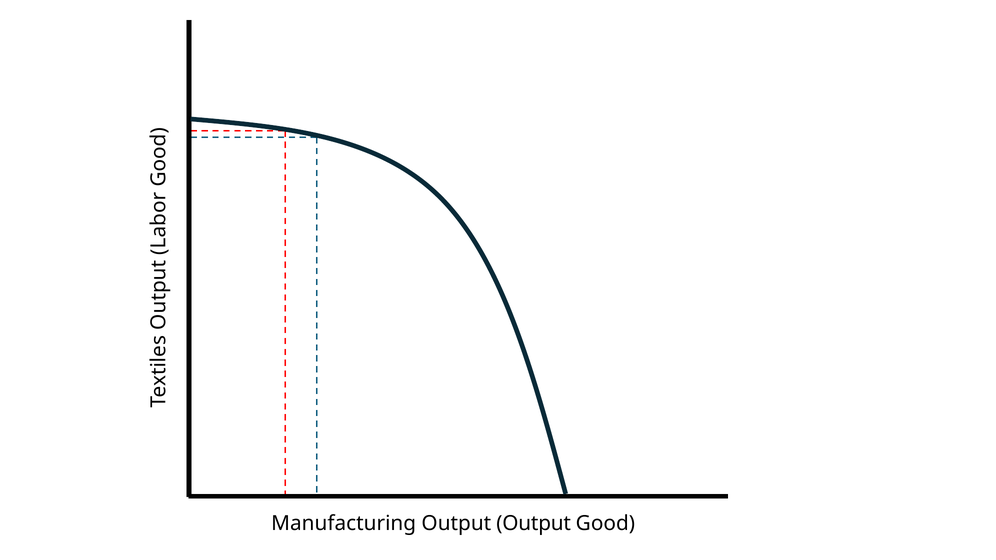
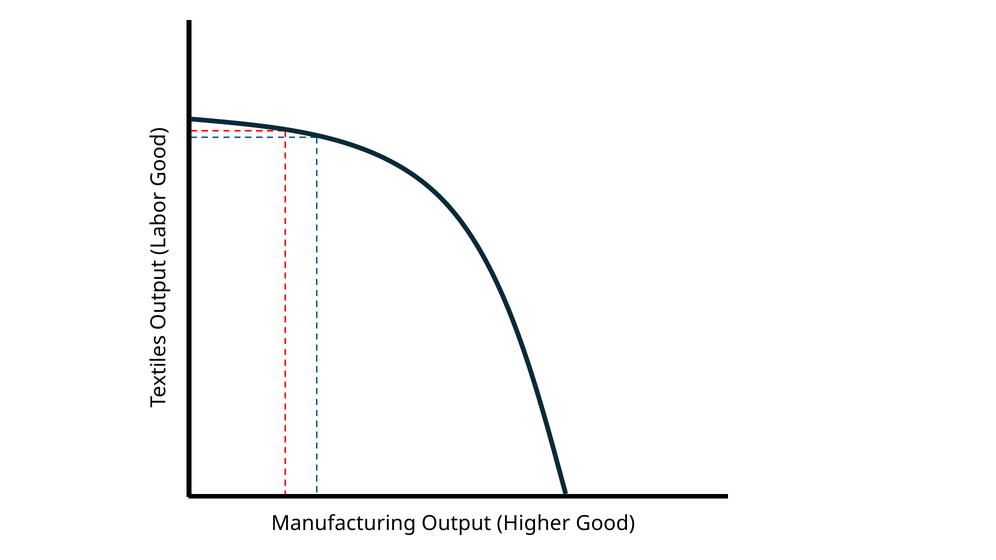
Output Output: Output -> Higher (533, 523)
